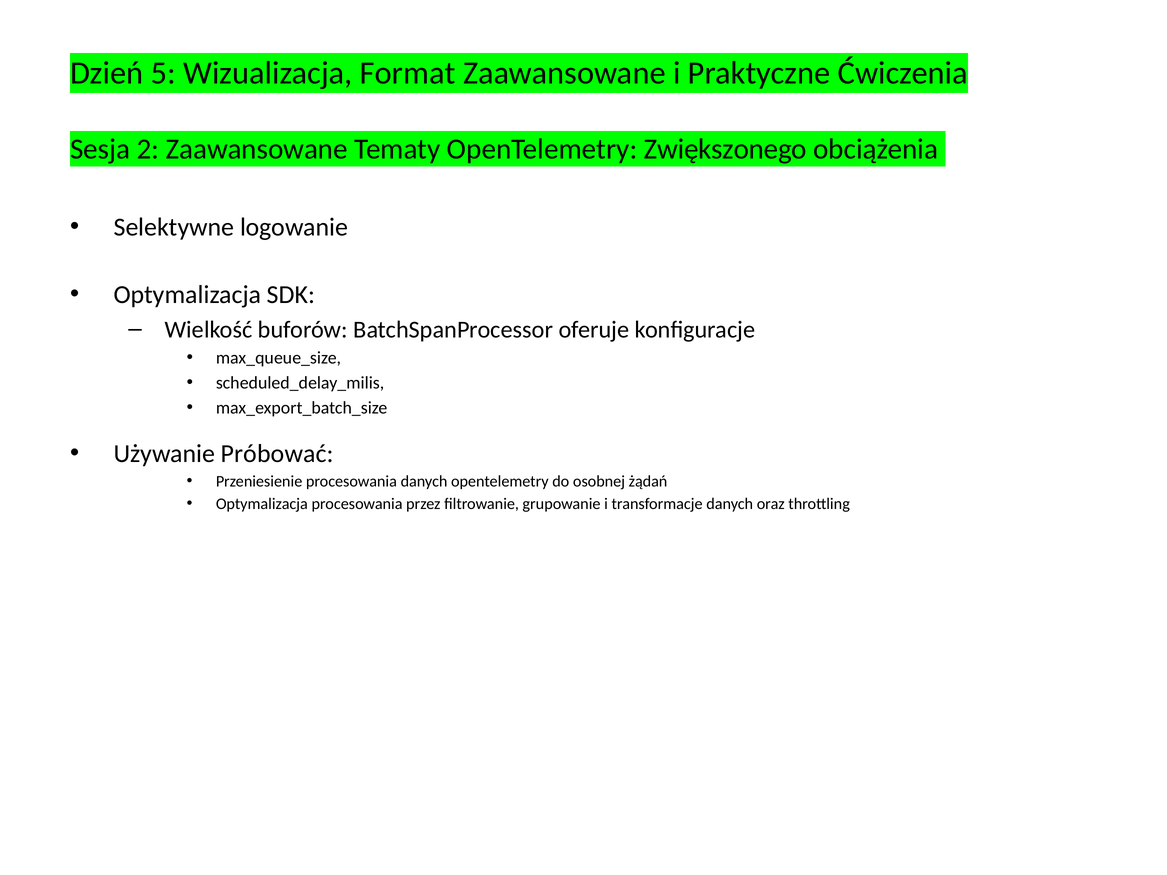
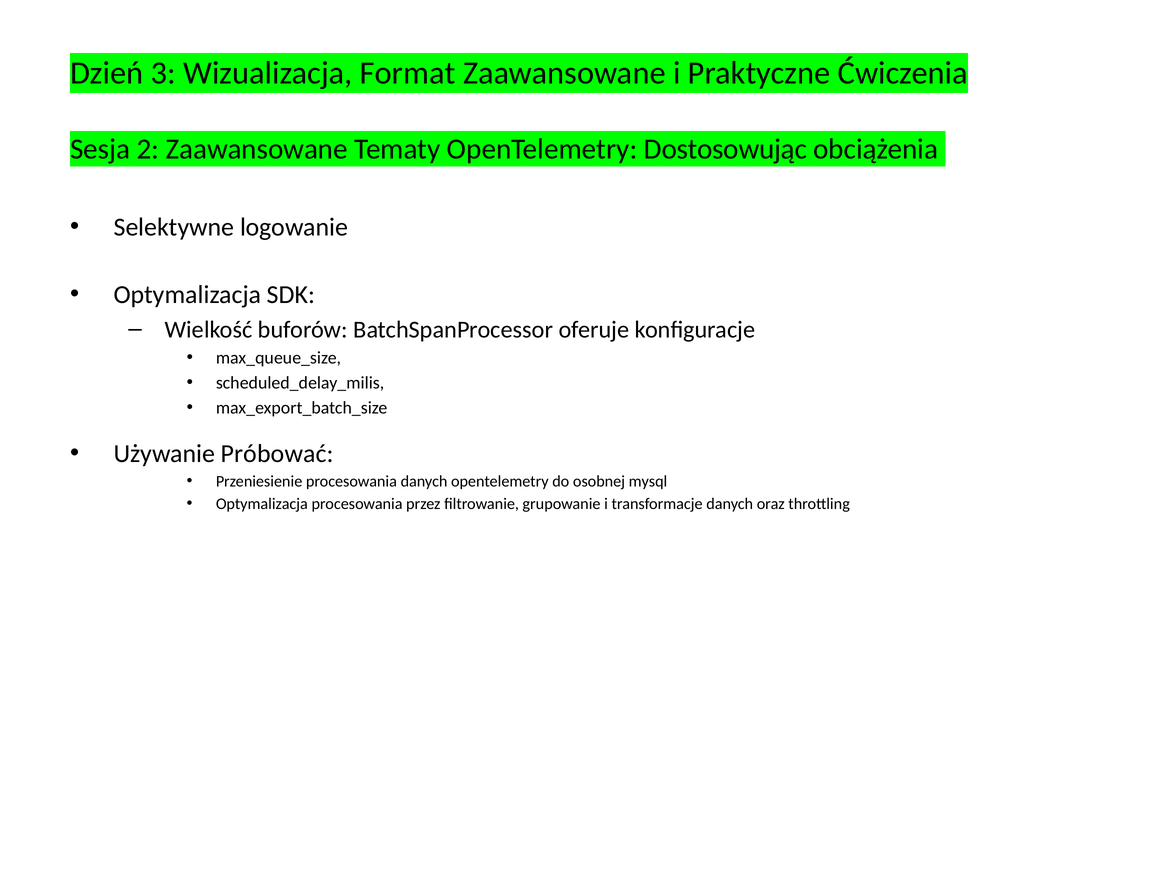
5: 5 -> 3 (163, 73)
Zwiększonego: Zwiększonego -> Dostosowując (725, 149)
żądań: żądań -> mysql (648, 481)
